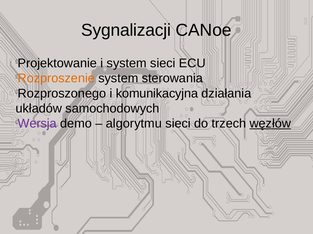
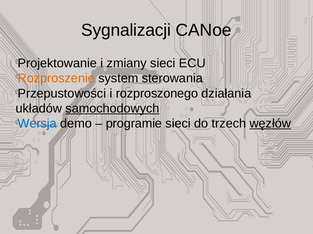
i system: system -> zmiany (127, 63)
Rozproszonego: Rozproszonego -> Przepustowości (62, 94)
komunikacyjna: komunikacyjna -> rozproszonego (157, 94)
samochodowych underline: none -> present (112, 109)
Wersja colour: purple -> blue (37, 124)
algorytmu: algorytmu -> programie (134, 124)
